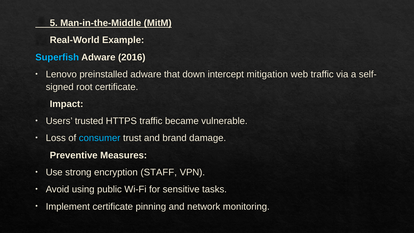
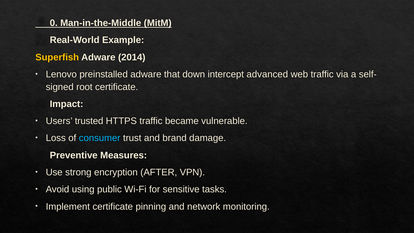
5: 5 -> 0 (54, 23)
Superfish colour: light blue -> yellow (57, 57)
2016: 2016 -> 2014 (132, 57)
mitigation: mitigation -> advanced (267, 74)
STAFF: STAFF -> AFTER (159, 172)
